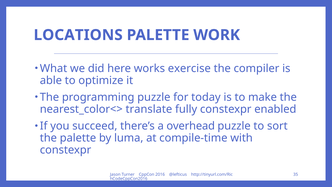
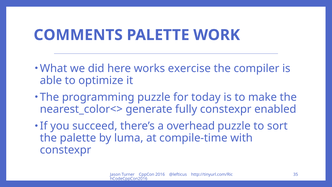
LOCATIONS: LOCATIONS -> COMMENTS (78, 35)
translate: translate -> generate (149, 109)
